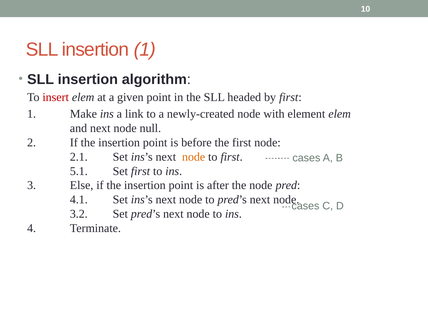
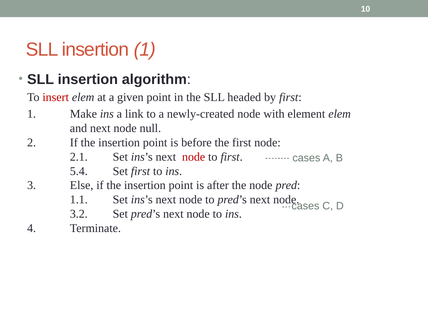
node colour: orange -> red (194, 157)
5.1: 5.1 -> 5.4 (79, 171)
4.1: 4.1 -> 1.1 (79, 200)
